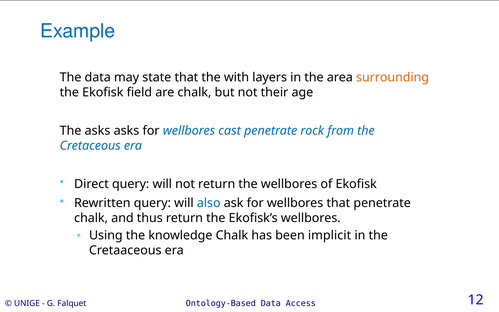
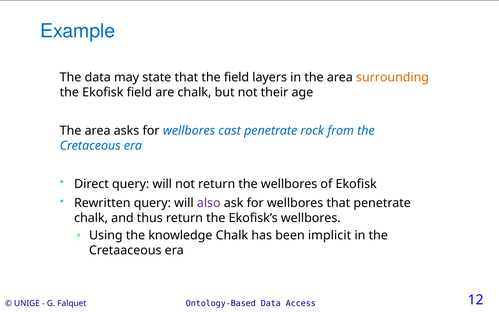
the with: with -> field (237, 77)
asks: asks -> area (98, 131)
also colour: blue -> purple (209, 203)
